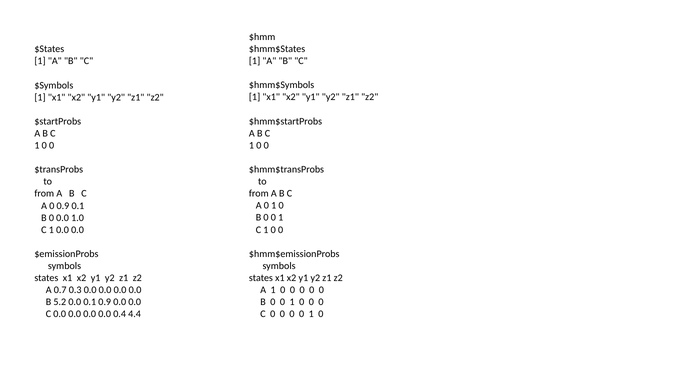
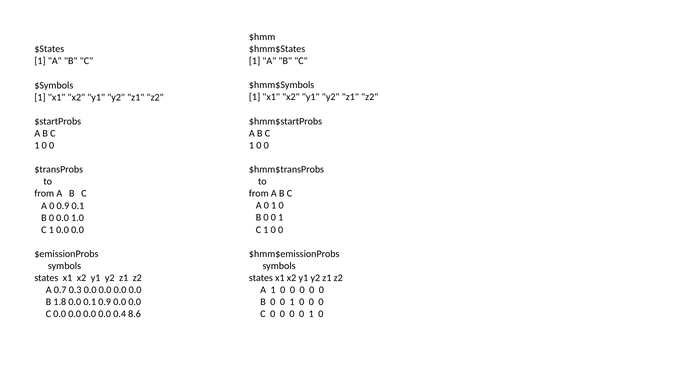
5.2: 5.2 -> 1.8 (60, 302)
4.4: 4.4 -> 8.6 (135, 314)
